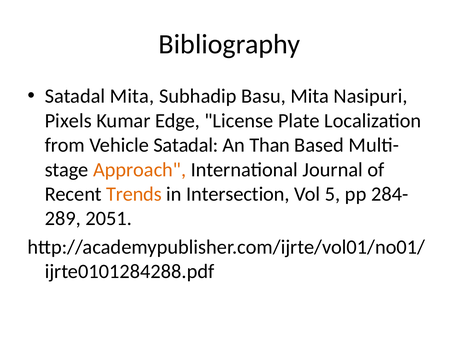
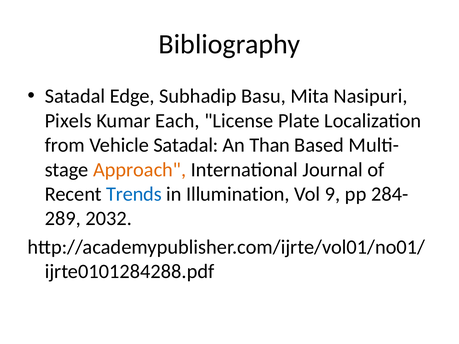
Satadal Mita: Mita -> Edge (132, 96)
Edge: Edge -> Each (177, 121)
Trends colour: orange -> blue (134, 194)
Intersection: Intersection -> Illumination (238, 194)
5: 5 -> 9 (333, 194)
2051: 2051 -> 2032 (109, 219)
